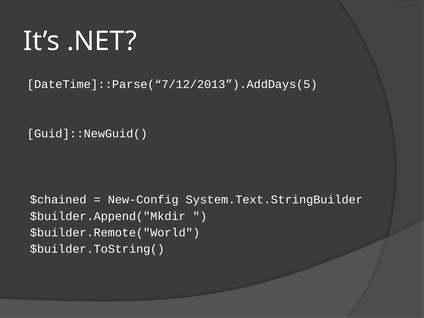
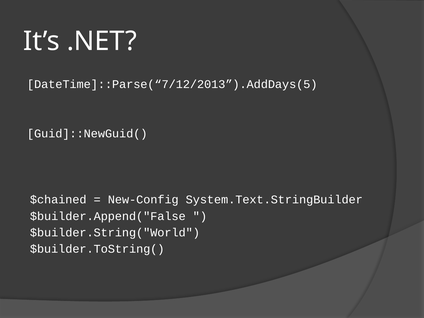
$builder.Append("Mkdir: $builder.Append("Mkdir -> $builder.Append("False (108, 216)
$builder.Remote("World: $builder.Remote("World -> $builder.String("World (115, 233)
